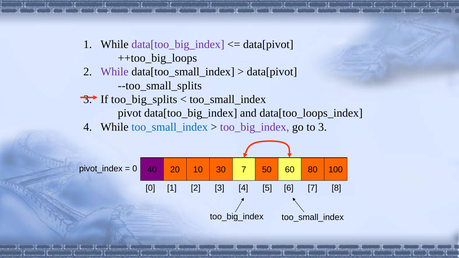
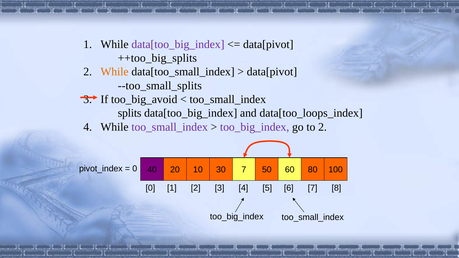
++too_big_loops: ++too_big_loops -> ++too_big_splits (157, 58)
While colour: purple -> orange (115, 72)
too_big_splits: too_big_splits -> too_big_avoid (144, 99)
pivot: pivot -> splits (130, 113)
too_small_index colour: blue -> purple (170, 127)
to 3: 3 -> 2 (323, 127)
